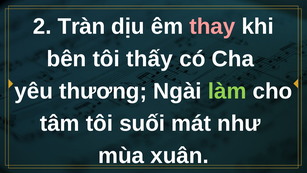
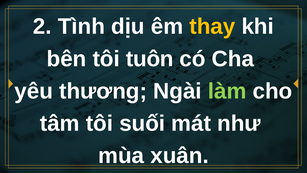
Tràn: Tràn -> Tình (81, 27)
thay colour: pink -> yellow (212, 27)
thấy: thấy -> tuôn (150, 59)
